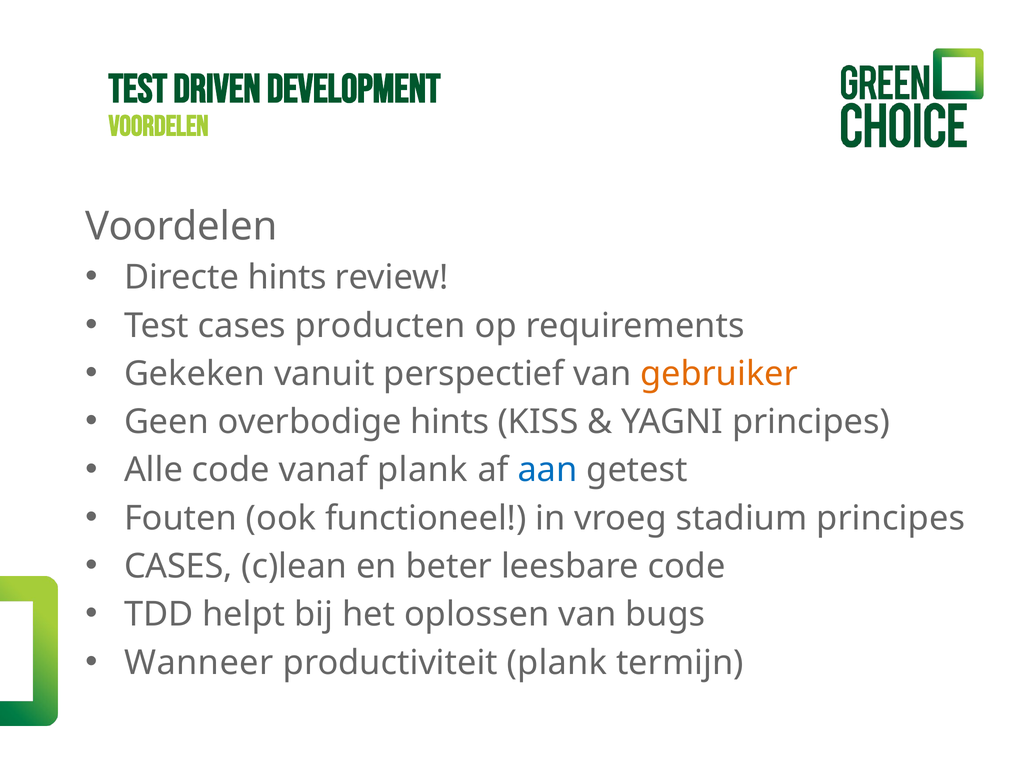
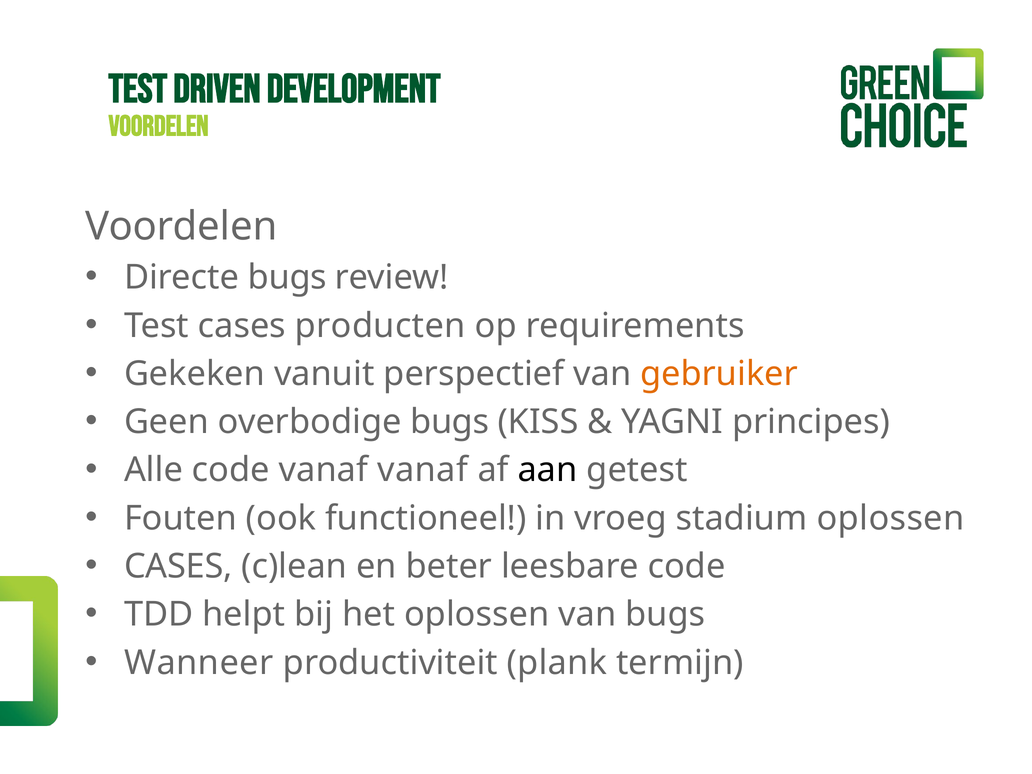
Directe hints: hints -> bugs (287, 278)
overbodige hints: hints -> bugs (450, 422)
vanaf plank: plank -> vanaf (423, 470)
aan colour: blue -> black (548, 470)
stadium principes: principes -> oplossen (891, 518)
